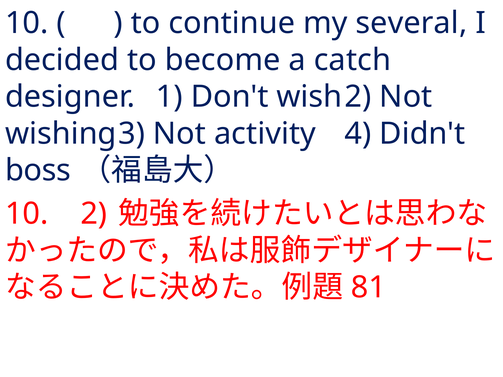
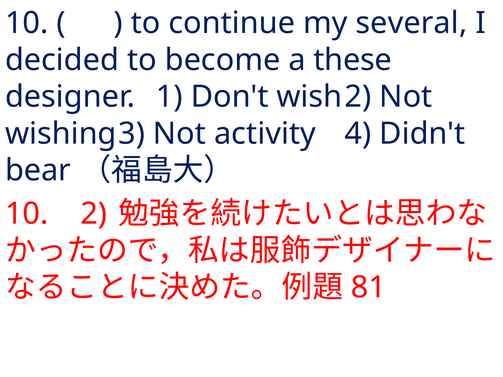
catch: catch -> these (353, 60)
boss: boss -> bear (38, 171)
